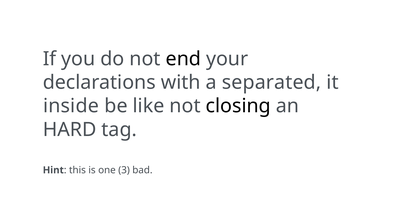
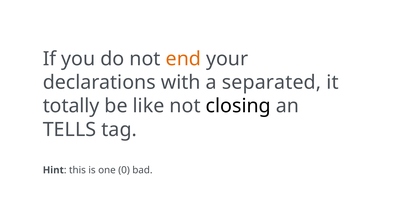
end colour: black -> orange (183, 59)
inside: inside -> totally (71, 106)
HARD: HARD -> TELLS (69, 130)
3: 3 -> 0 (124, 170)
